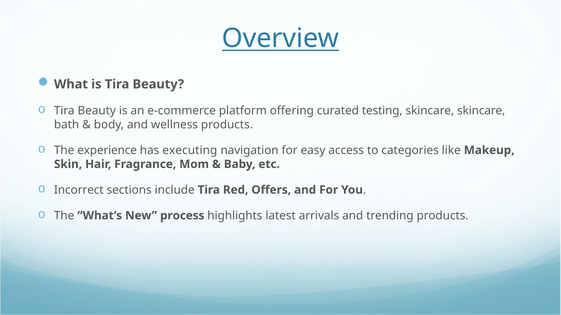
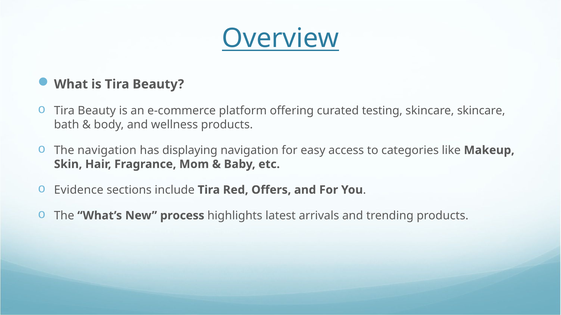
The experience: experience -> navigation (107, 150)
executing: executing -> displaying (190, 150)
Incorrect: Incorrect -> Evidence (79, 190)
